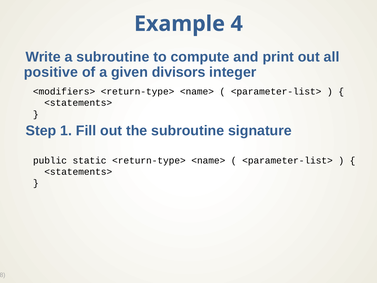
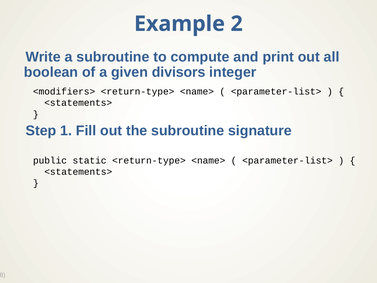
4: 4 -> 2 (237, 24)
positive: positive -> boolean (51, 72)
